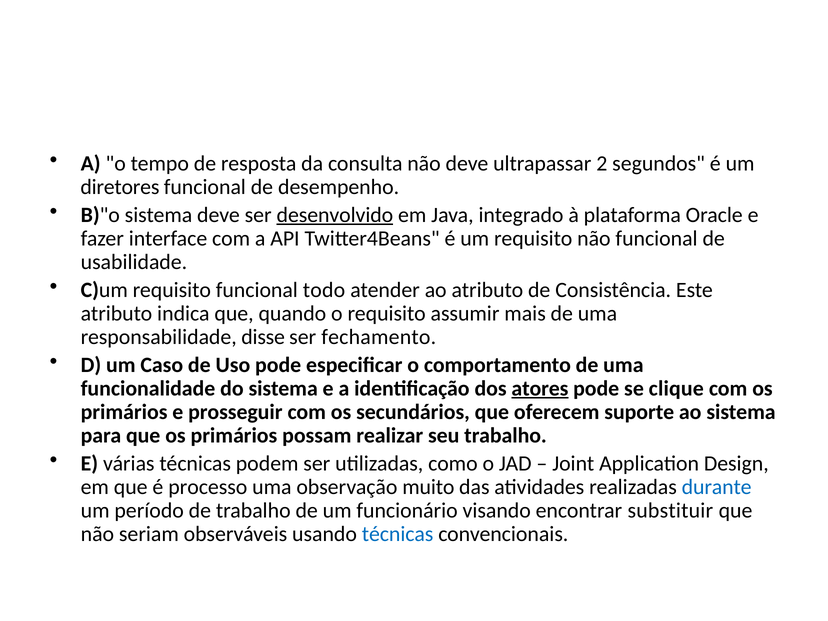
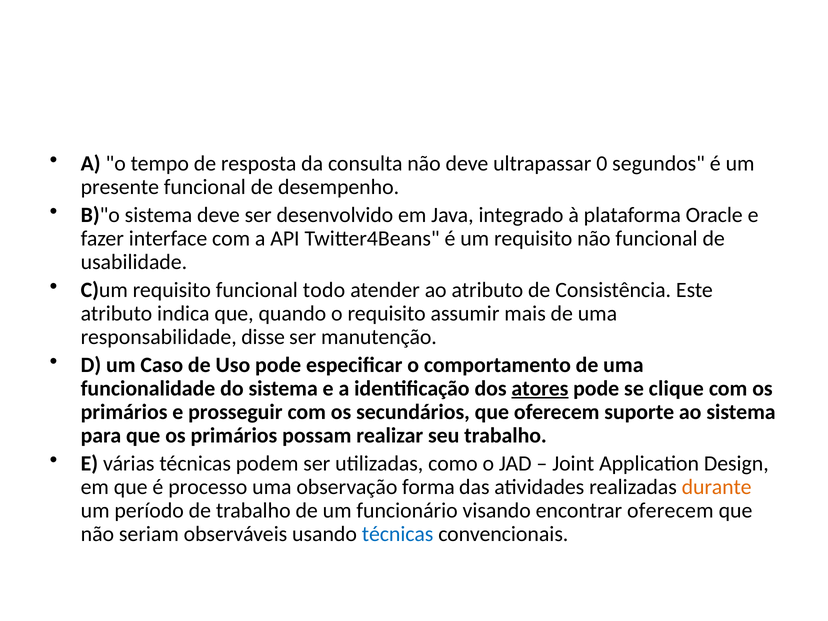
2: 2 -> 0 (602, 164)
diretores: diretores -> presente (120, 187)
desenvolvido underline: present -> none (335, 215)
fechamento: fechamento -> manutenção (379, 337)
muito: muito -> forma (428, 487)
durante colour: blue -> orange (717, 487)
encontrar substituir: substituir -> oferecem (670, 511)
